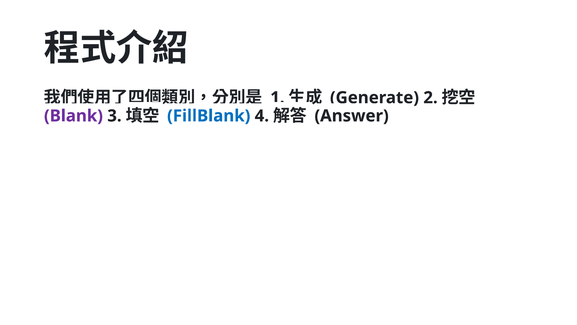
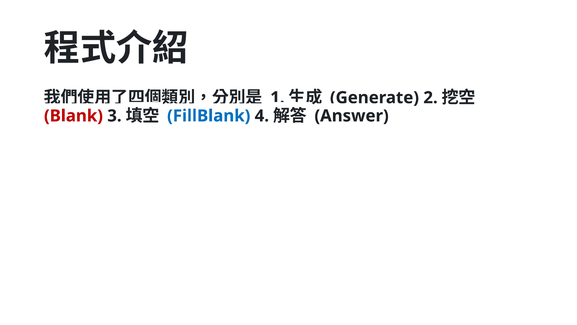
Blank colour: purple -> red (73, 116)
